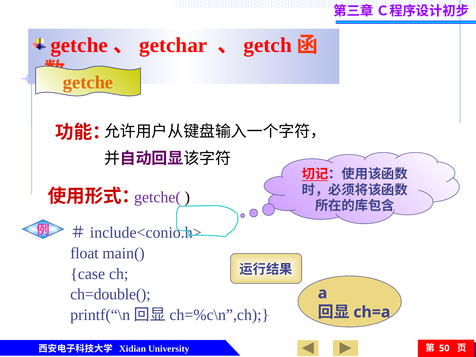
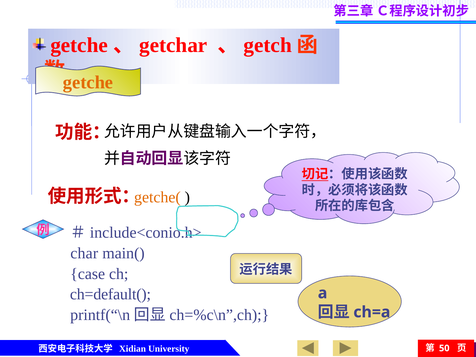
getche( colour: purple -> orange (157, 197)
float: float -> char (84, 253)
ch=double(: ch=double( -> ch=default( (110, 294)
